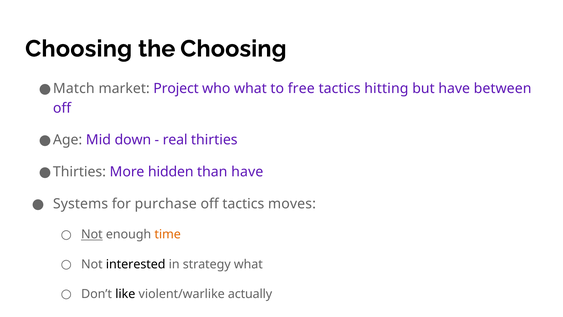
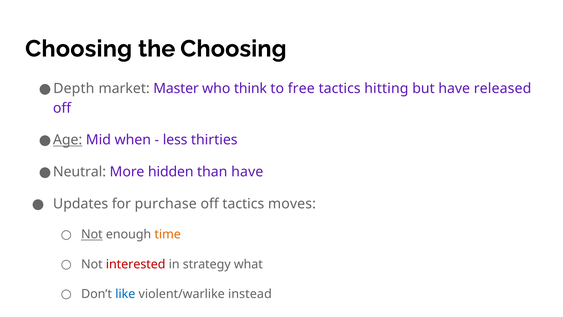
Match: Match -> Depth (74, 89)
Project: Project -> Master (176, 89)
who what: what -> think (250, 89)
between: between -> released (503, 89)
Age underline: none -> present (68, 140)
down: down -> when (133, 140)
real: real -> less (175, 140)
Thirties: Thirties -> Neutral (80, 172)
Systems: Systems -> Updates (81, 204)
interested colour: black -> red (136, 264)
like colour: black -> blue (125, 294)
actually: actually -> instead (250, 294)
